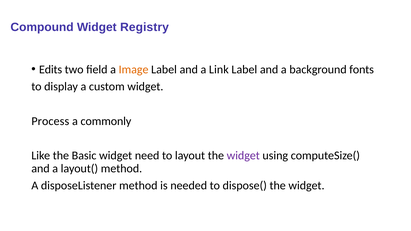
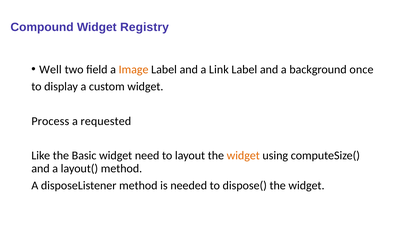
Edits: Edits -> Well (50, 69)
fonts: fonts -> once (361, 69)
commonly: commonly -> requested (106, 121)
widget colour: purple -> orange (243, 156)
